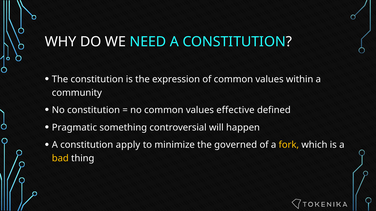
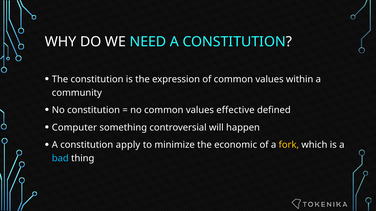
Pragmatic: Pragmatic -> Computer (74, 128)
governed: governed -> economic (236, 145)
bad colour: yellow -> light blue (60, 159)
